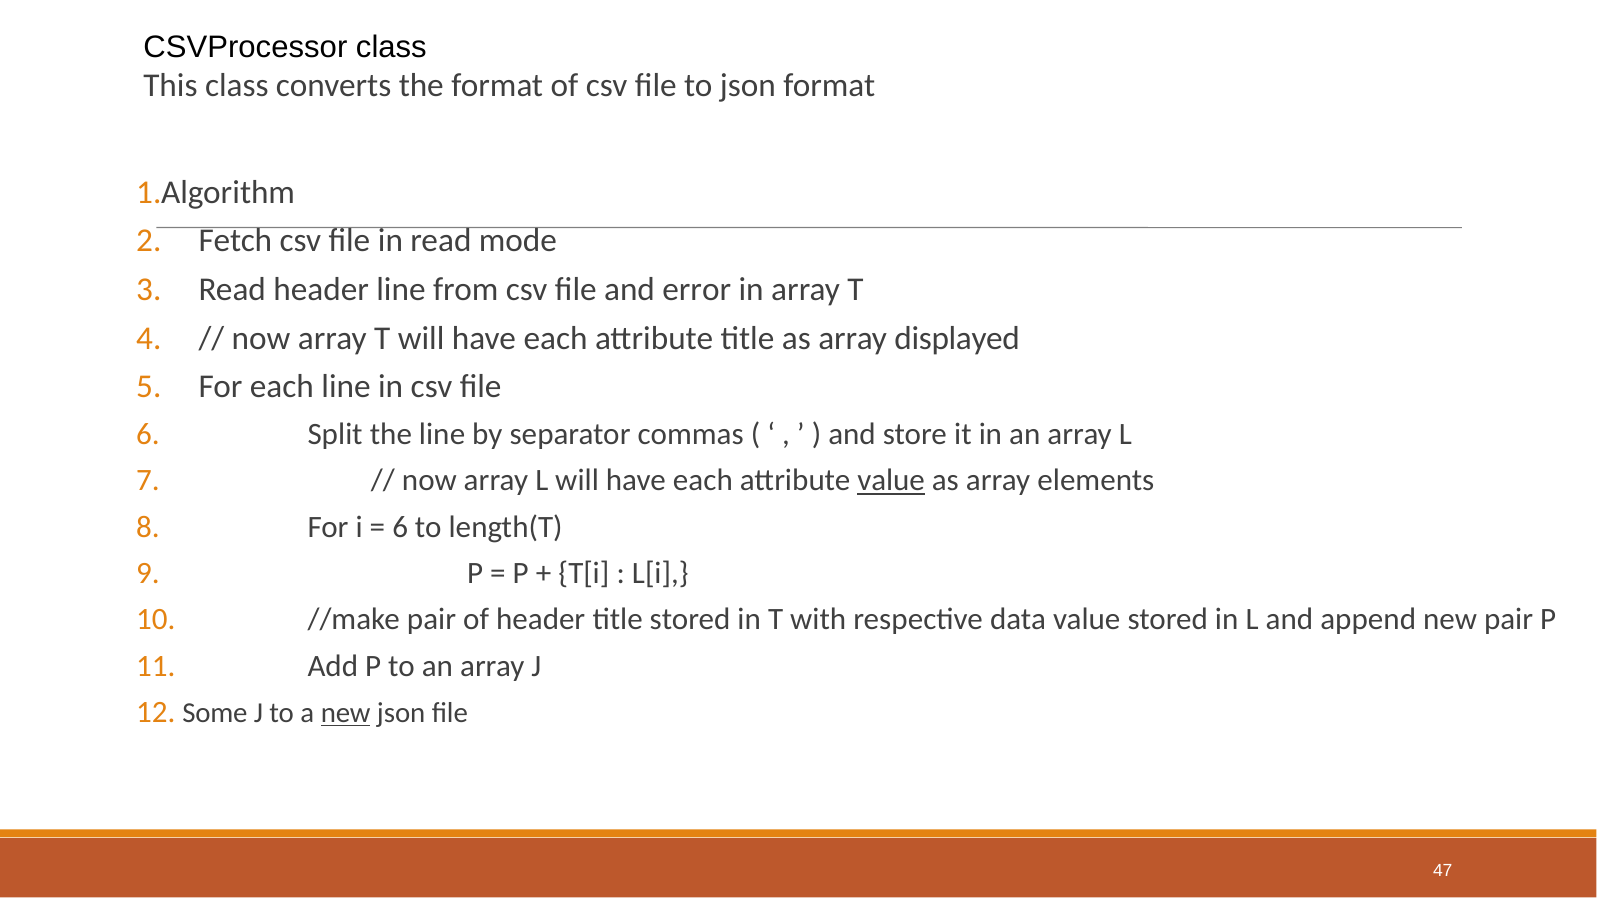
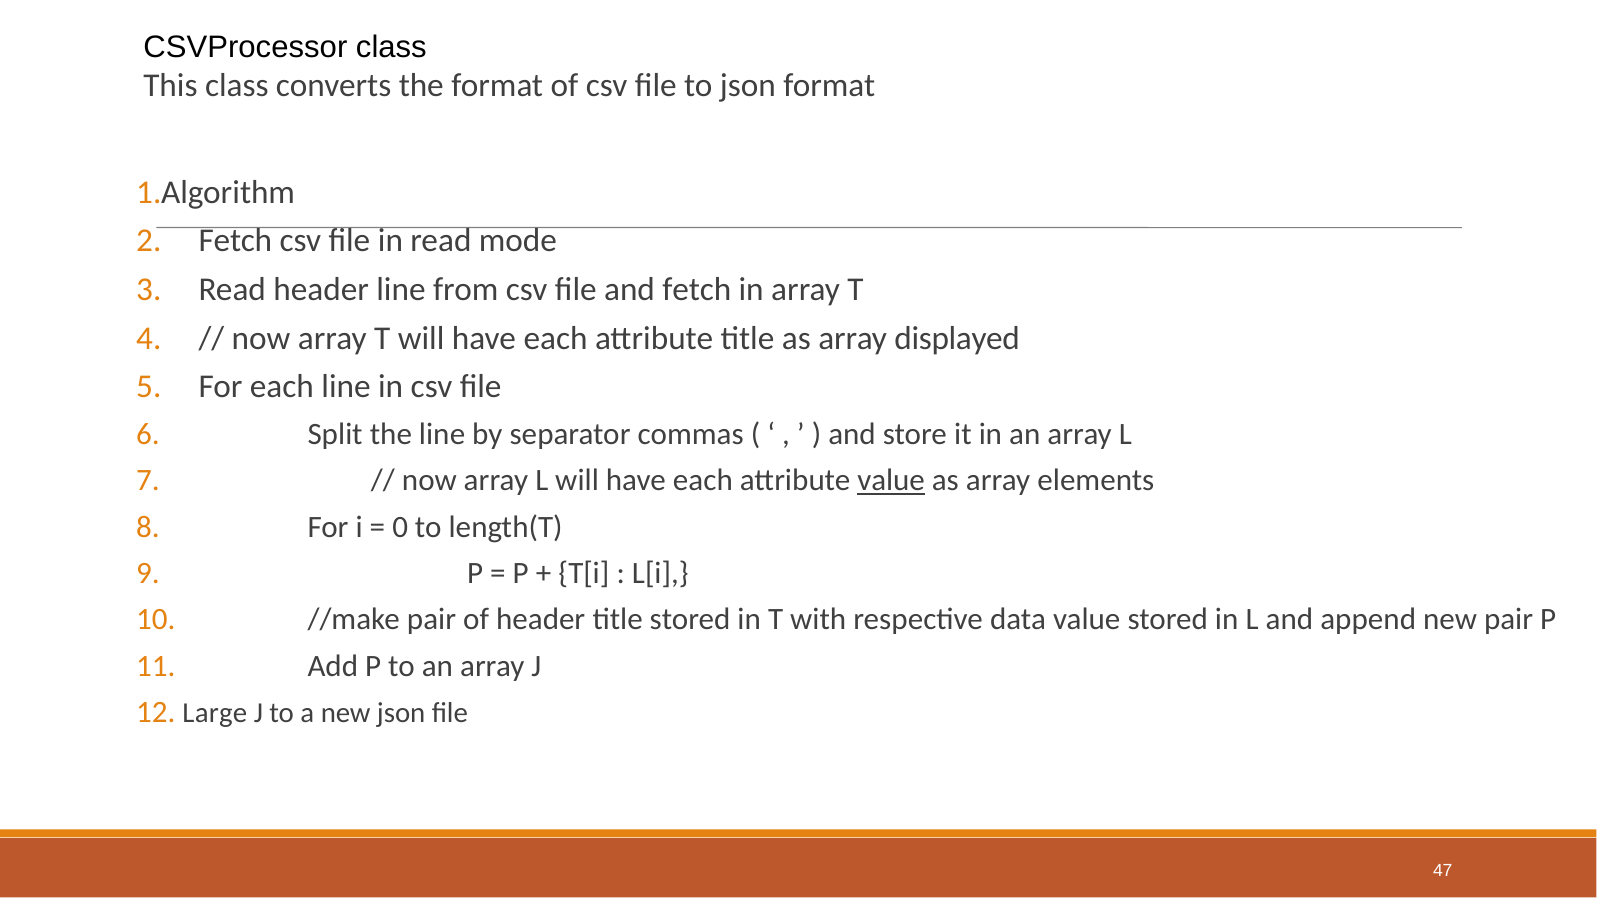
and error: error -> fetch (697, 290)
6: 6 -> 0 (400, 527)
Some: Some -> Large (215, 713)
new underline: present -> none (346, 713)
